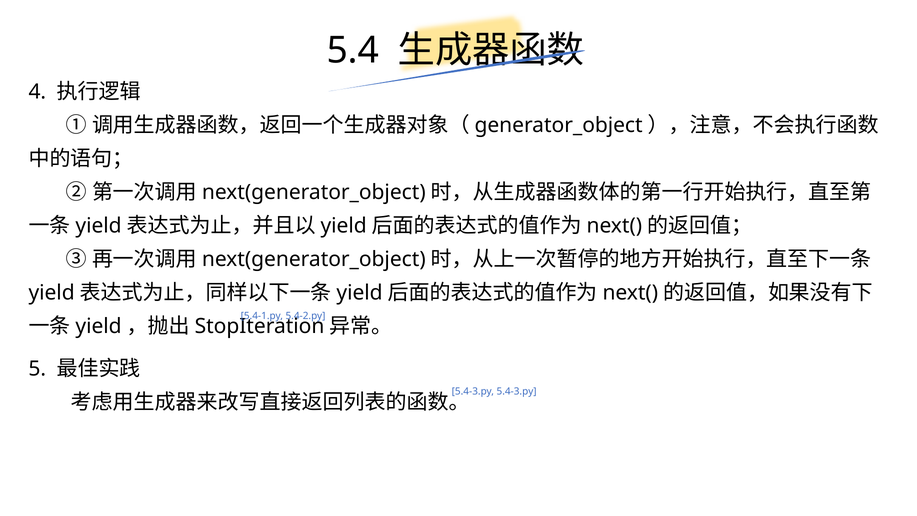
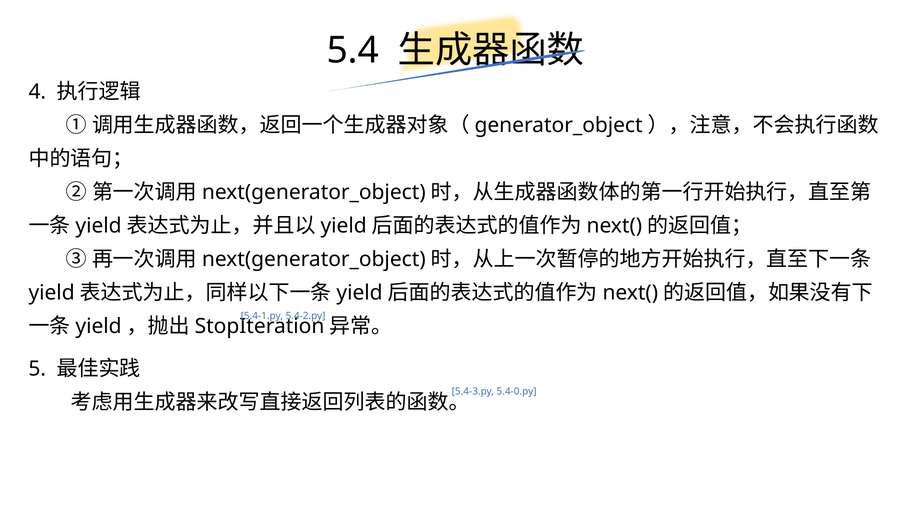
5.4-3.py 5.4-3.py: 5.4-3.py -> 5.4-0.py (517, 391)
